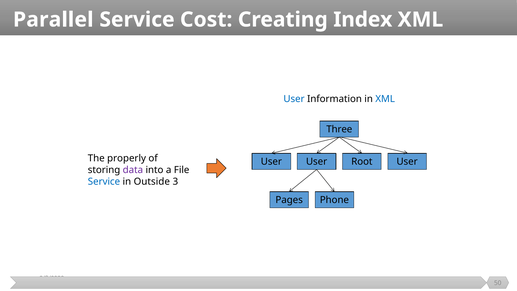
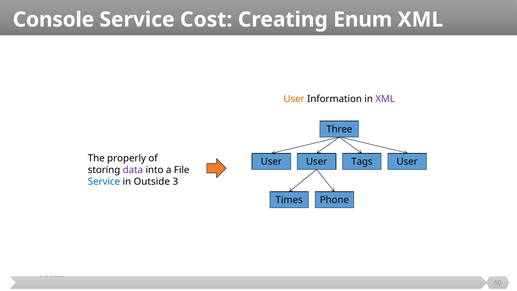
Parallel: Parallel -> Console (53, 20)
Index: Index -> Enum (363, 20)
User colour: blue -> orange (294, 99)
XML colour: blue -> purple (385, 99)
Root: Root -> Tags (362, 162)
Pages: Pages -> Times (289, 200)
